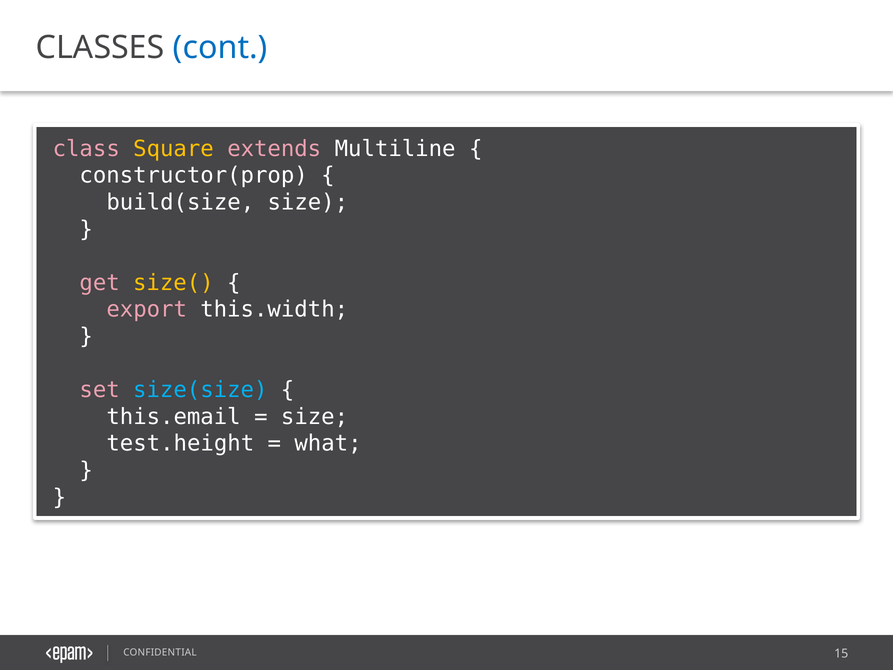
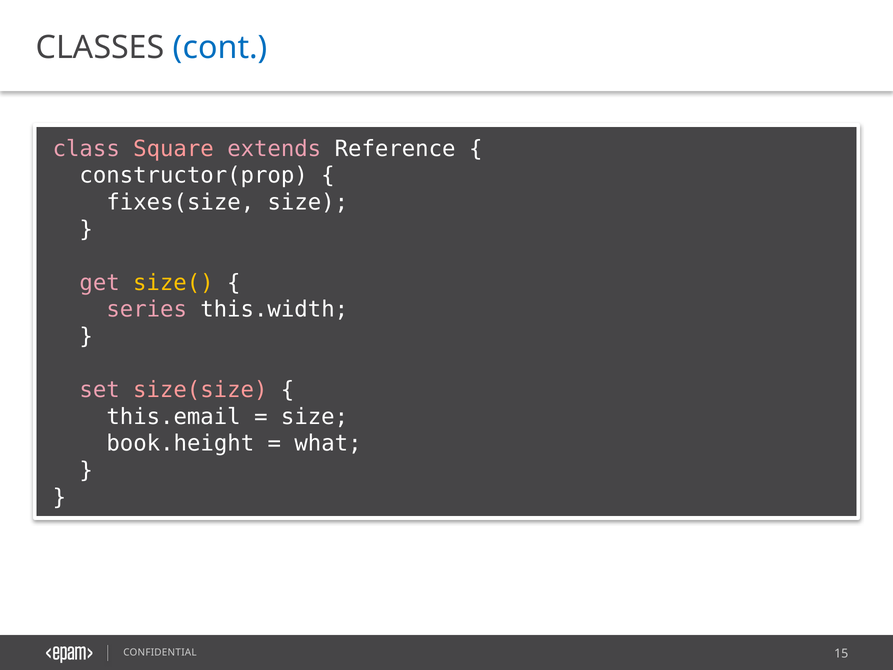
Square colour: yellow -> pink (173, 149)
Multiline: Multiline -> Reference (395, 149)
build(size: build(size -> fixes(size (180, 202)
export: export -> series (147, 309)
size(size colour: light blue -> pink (200, 390)
test.height: test.height -> book.height (180, 443)
